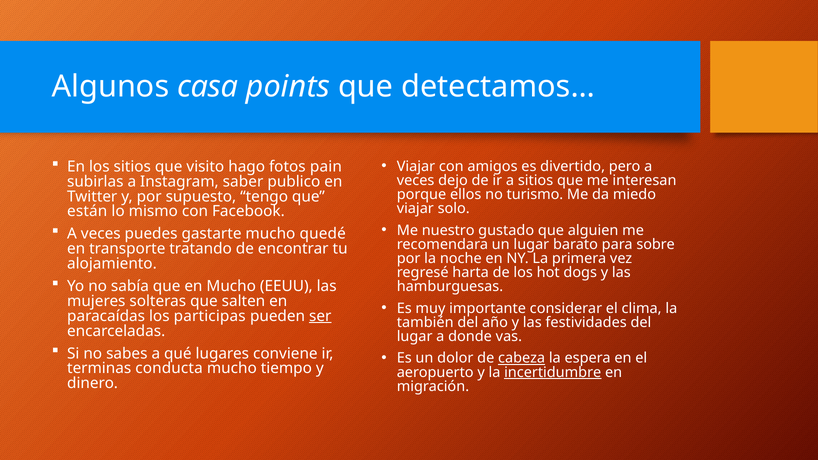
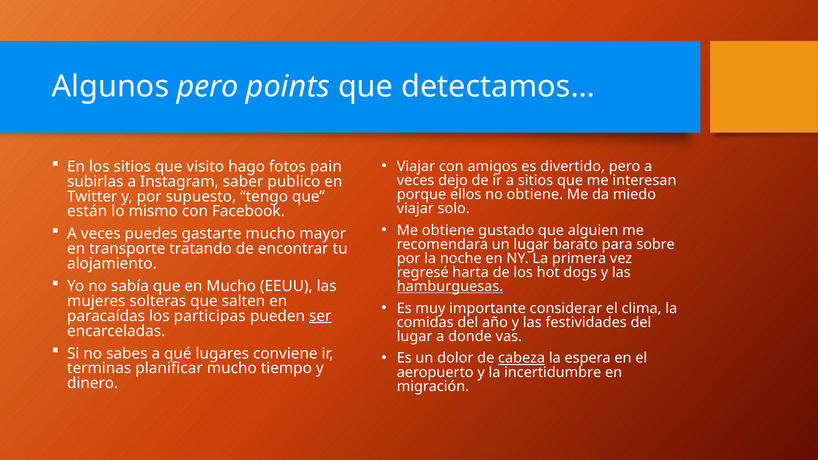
Algunos casa: casa -> pero (208, 87)
no turismo: turismo -> obtiene (535, 195)
Me nuestro: nuestro -> obtiene (448, 230)
quedé: quedé -> mayor (323, 234)
hamburguesas underline: none -> present (450, 287)
también: también -> comidas (425, 322)
conducta: conducta -> planificar (169, 369)
incertidumbre underline: present -> none (553, 372)
